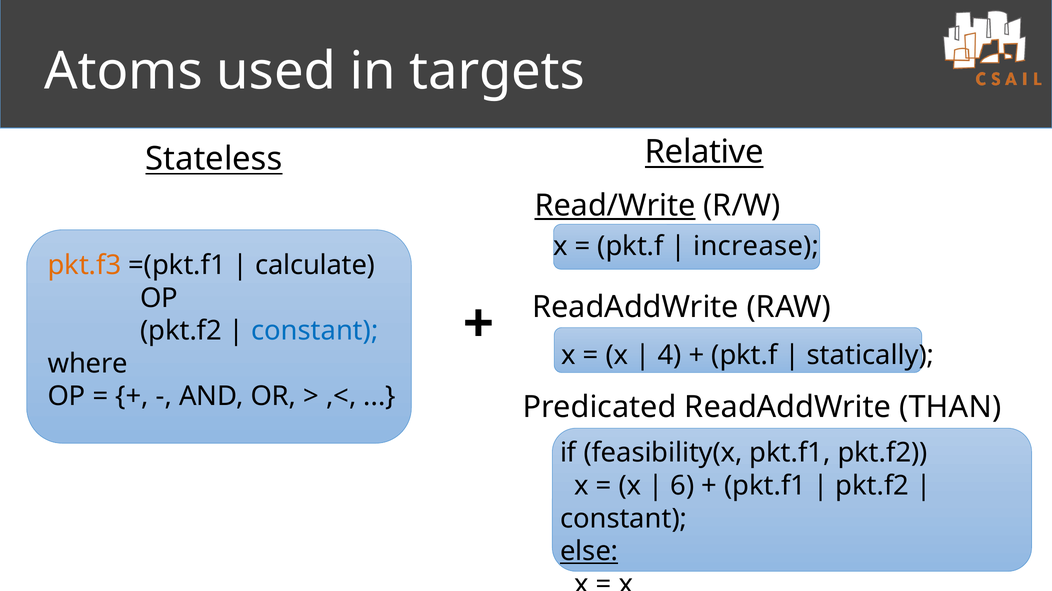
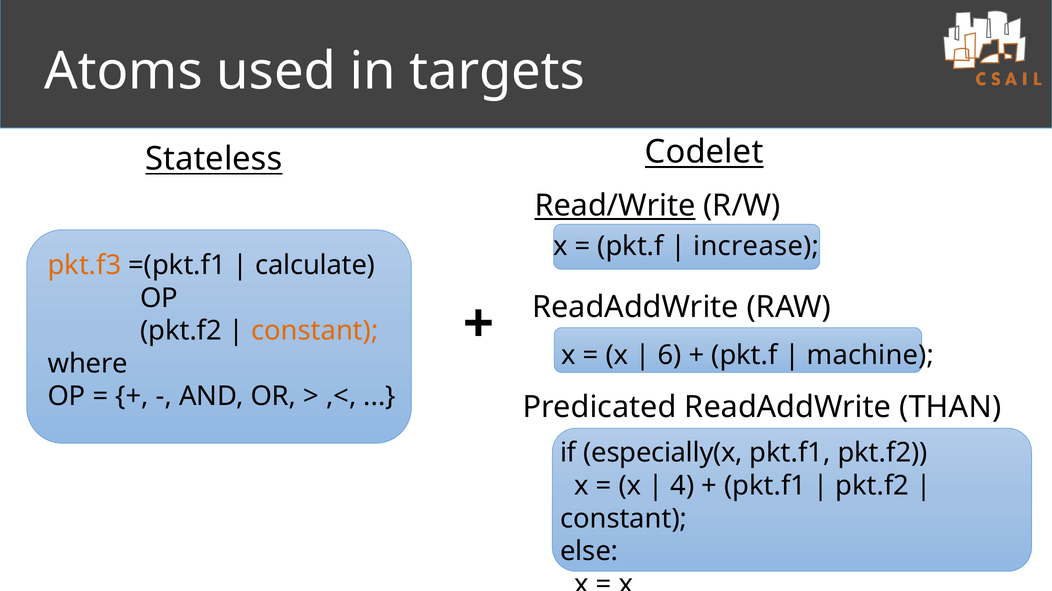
Relative: Relative -> Codelet (704, 152)
constant colour: blue -> orange (315, 331)
4: 4 -> 6 (670, 356)
statically: statically -> machine (870, 356)
feasibility(x: feasibility(x -> especially(x (663, 453)
6: 6 -> 4 (682, 486)
else underline: present -> none (589, 552)
